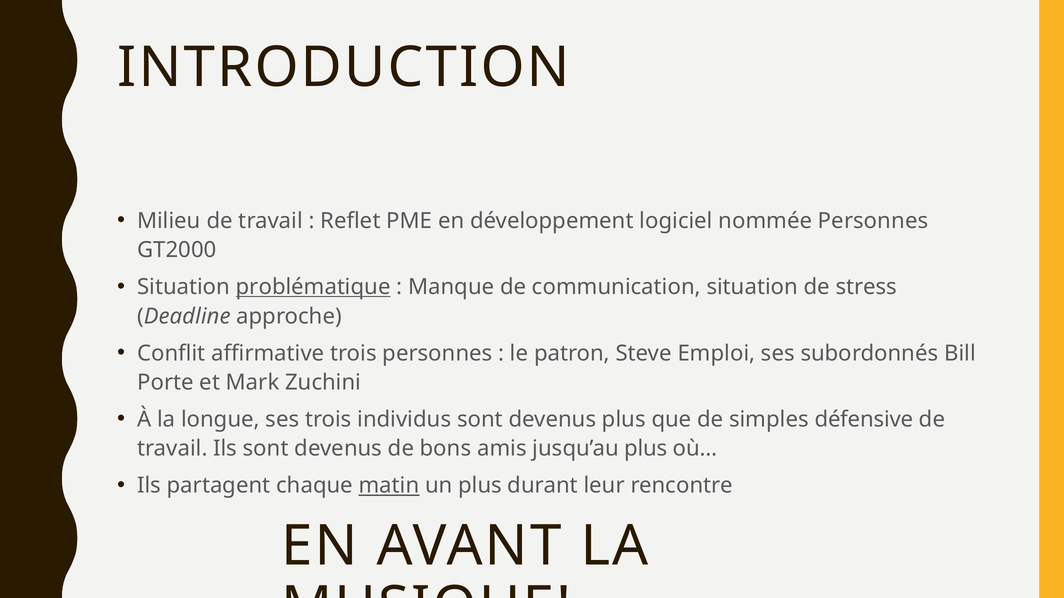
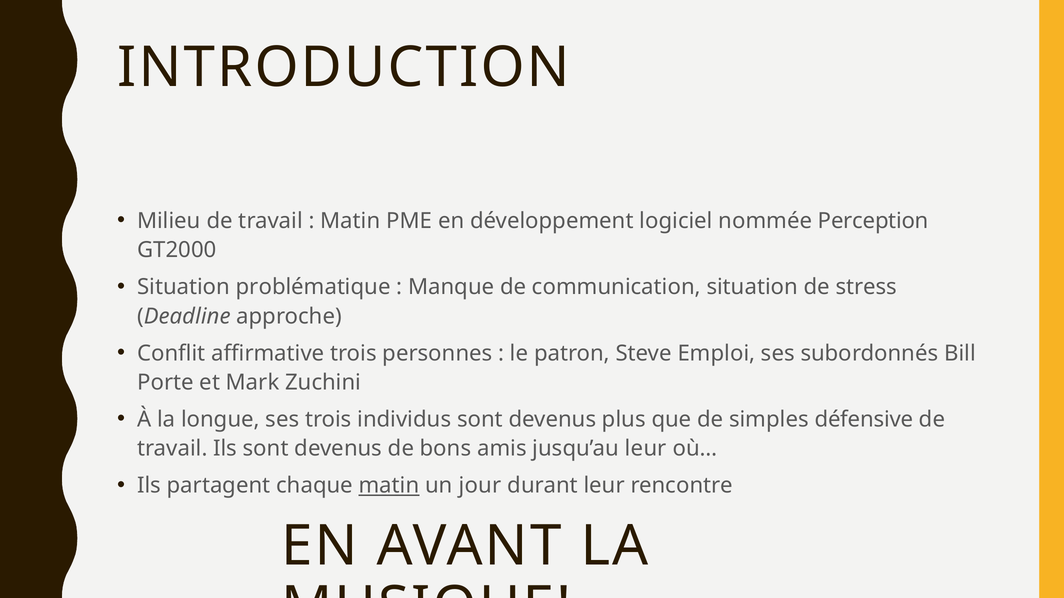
Reflet: Reflet -> Matin (350, 221)
nommée Personnes: Personnes -> Perception (873, 221)
problématique underline: present -> none (313, 287)
jusqu’au plus: plus -> leur (646, 449)
un plus: plus -> jour (480, 486)
